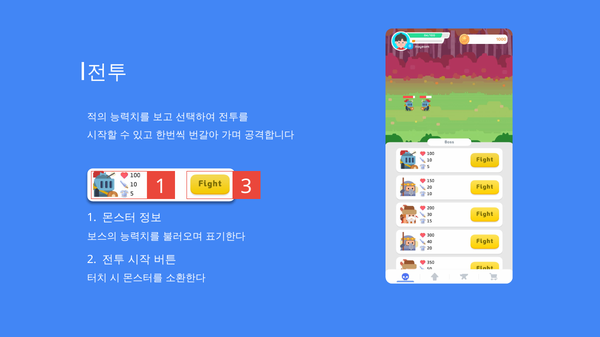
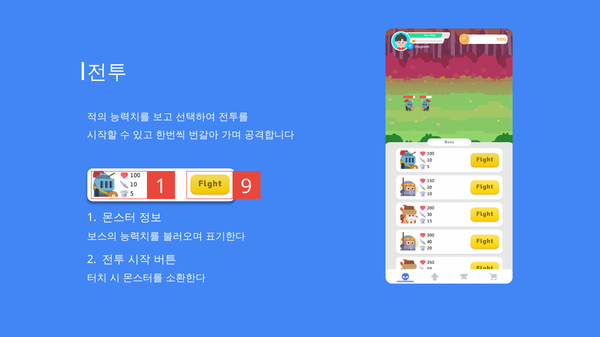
3: 3 -> 9 (246, 187)
